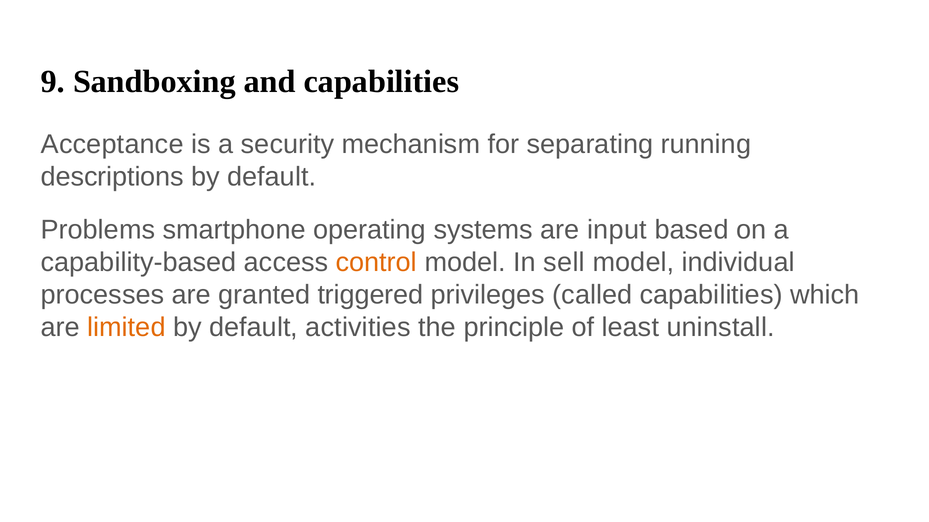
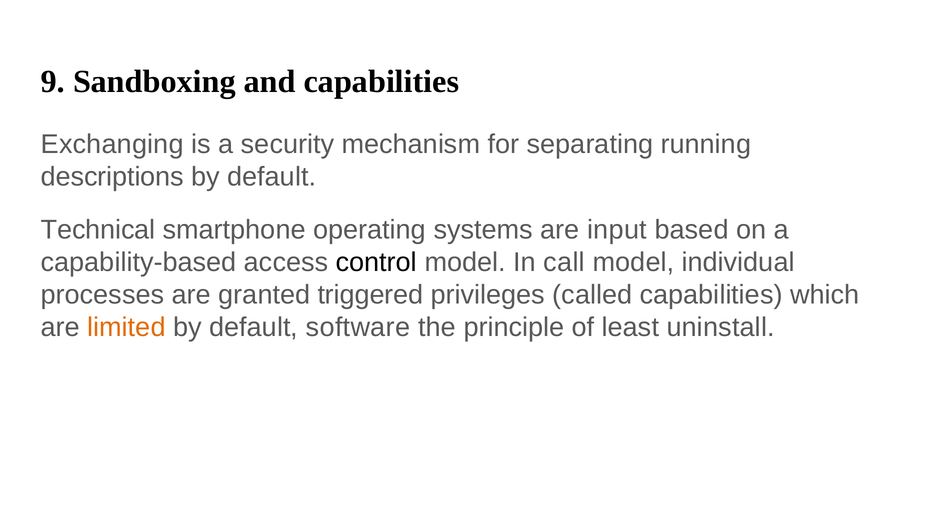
Acceptance: Acceptance -> Exchanging (112, 145)
Problems: Problems -> Technical (98, 230)
control colour: orange -> black (376, 263)
sell: sell -> call (564, 263)
activities: activities -> software (358, 328)
